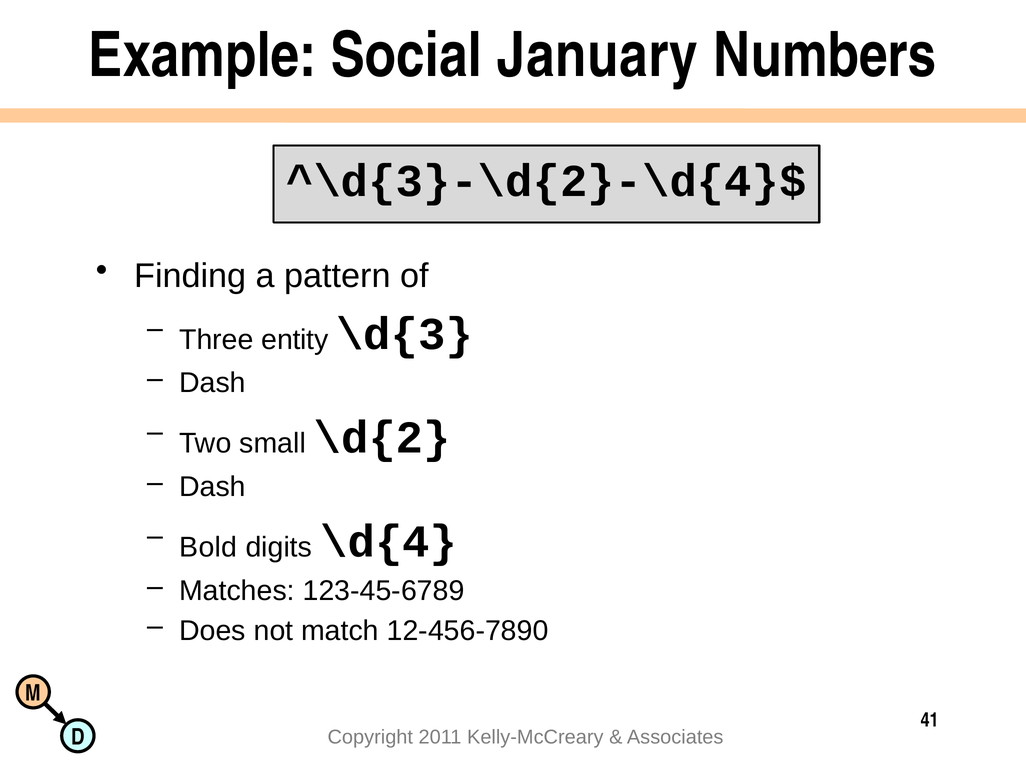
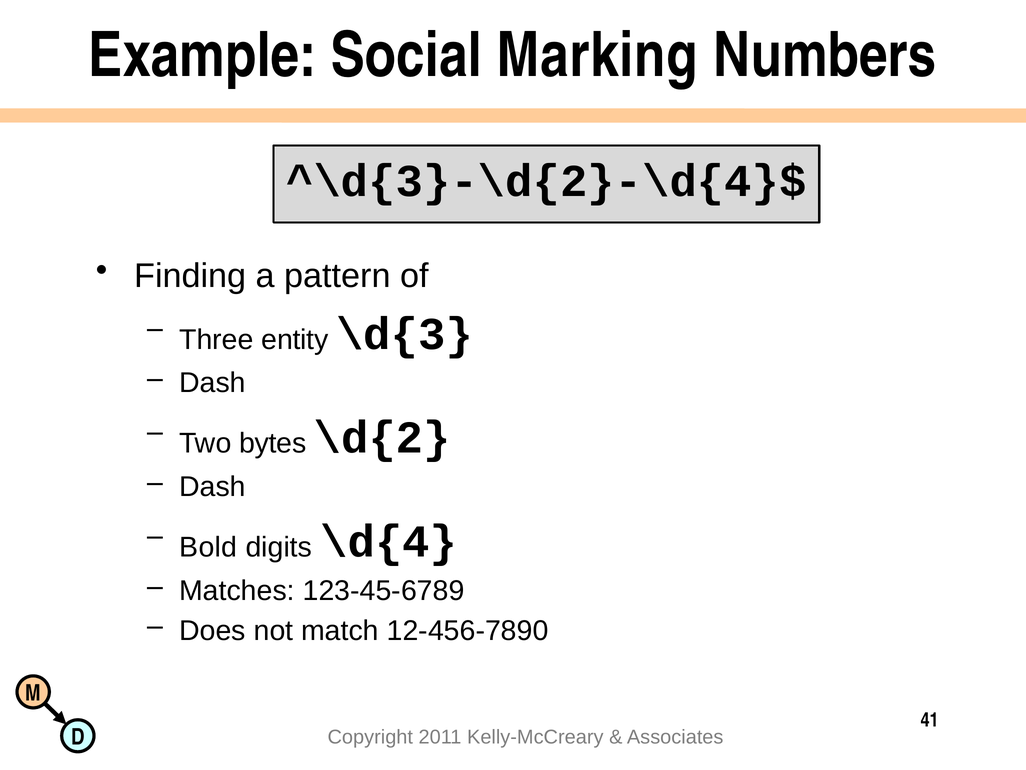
January: January -> Marking (597, 56)
small: small -> bytes (273, 443)
